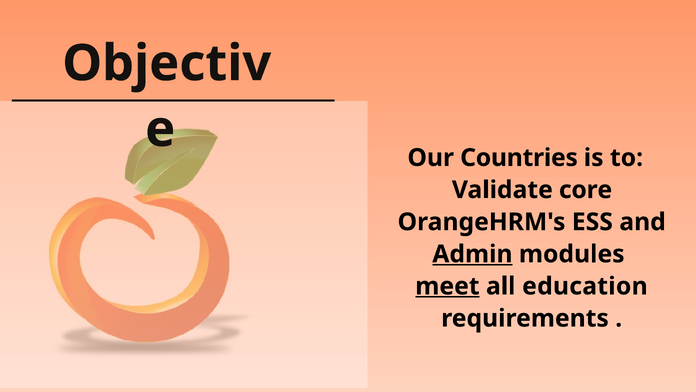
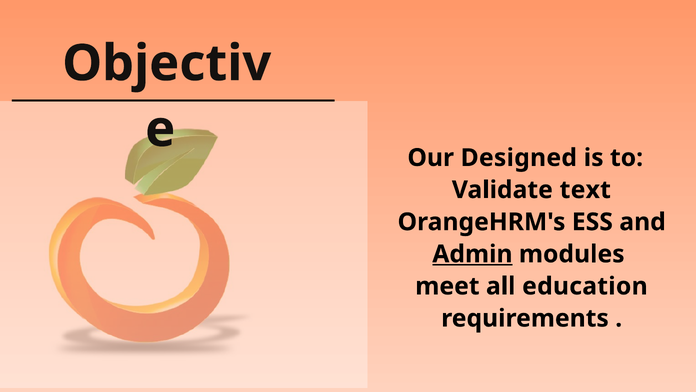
Countries: Countries -> Designed (519, 158)
core: core -> text (585, 190)
meet underline: present -> none (447, 286)
